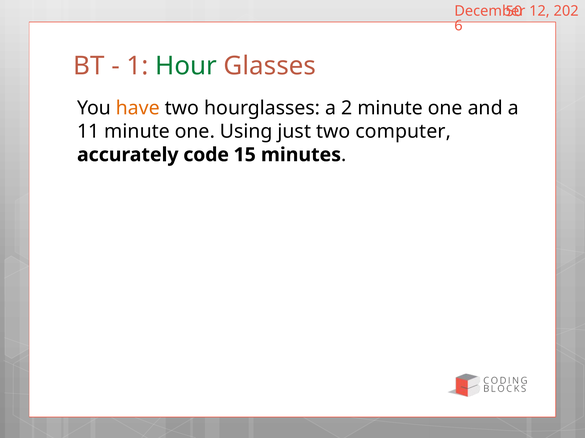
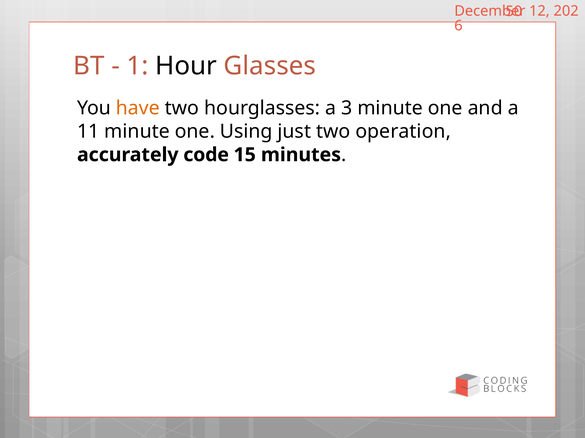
Hour colour: green -> black (186, 66)
2: 2 -> 3 (347, 108)
computer: computer -> operation (403, 132)
